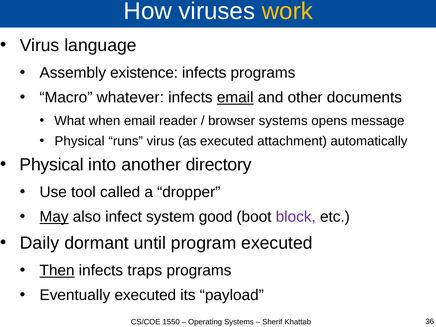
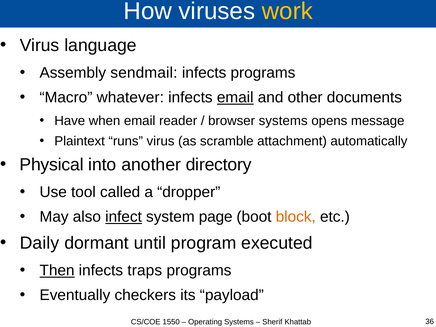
existence: existence -> sendmail (144, 73)
What: What -> Have (70, 121)
Physical: Physical -> Plaintext (80, 141)
as executed: executed -> scramble (227, 141)
May underline: present -> none (54, 217)
infect underline: none -> present (124, 217)
good: good -> page (216, 217)
block colour: purple -> orange (296, 217)
Eventually executed: executed -> checkers (145, 295)
